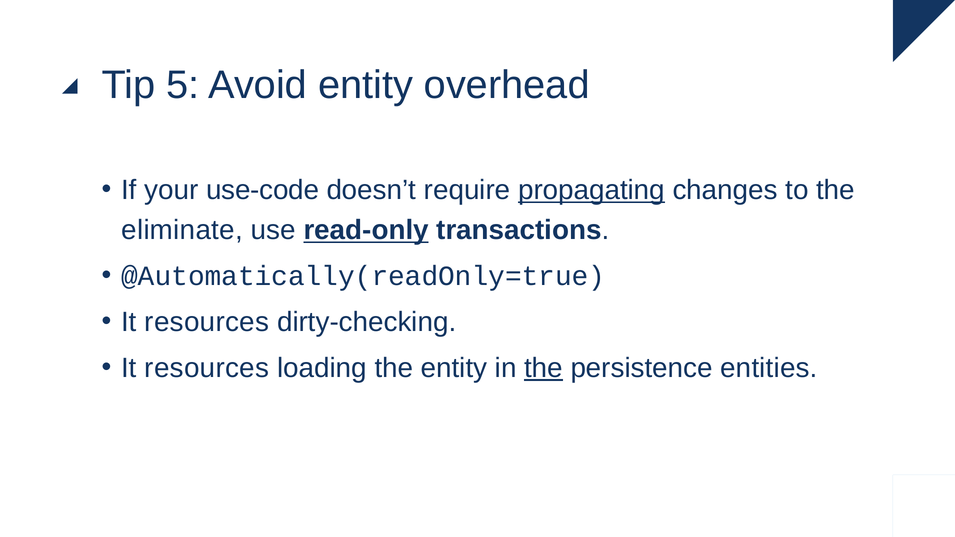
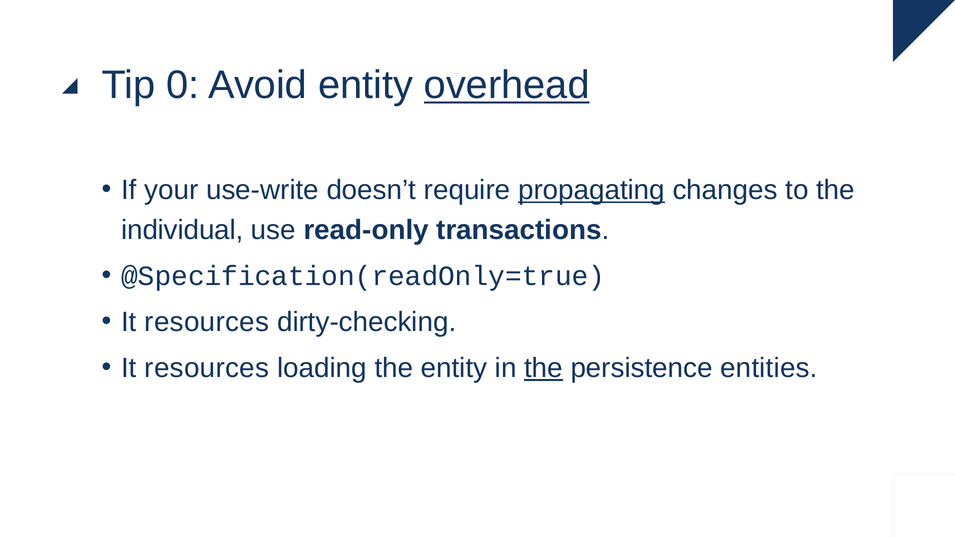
5: 5 -> 0 (183, 85)
overhead underline: none -> present (507, 85)
use-code: use-code -> use-write (263, 190)
eliminate: eliminate -> individual (182, 230)
read-only underline: present -> none (366, 230)
@Automatically(readOnly=true: @Automatically(readOnly=true -> @Specification(readOnly=true (363, 276)
